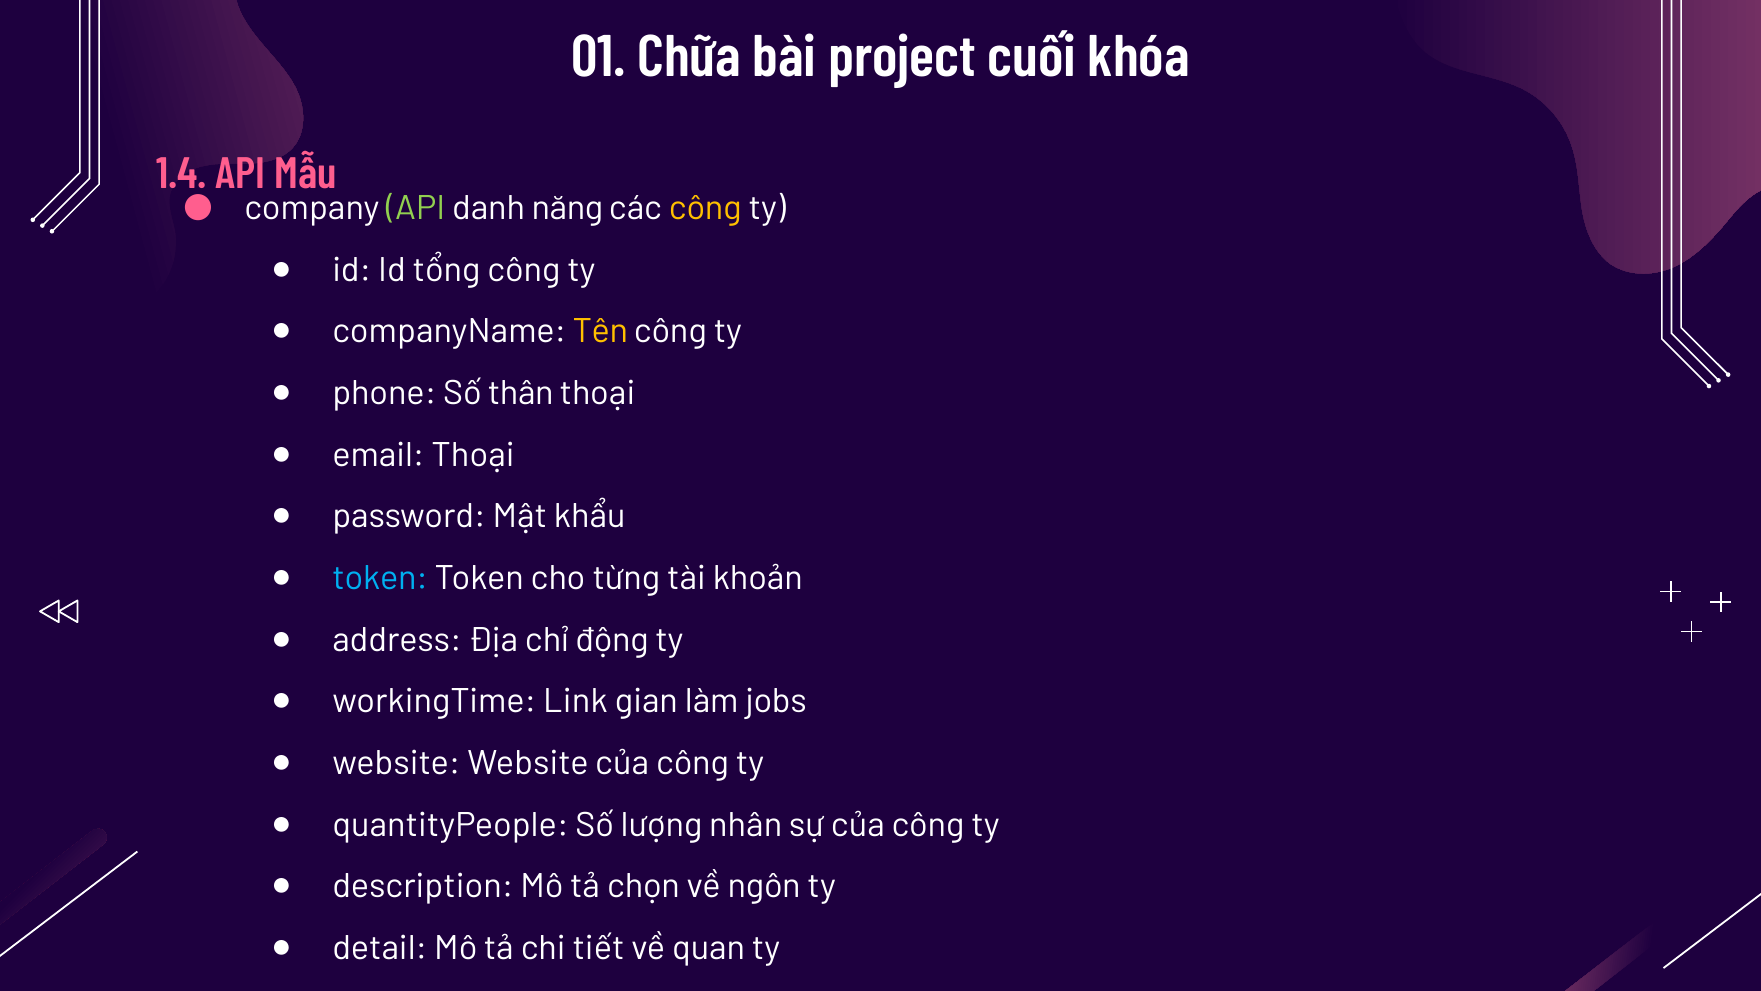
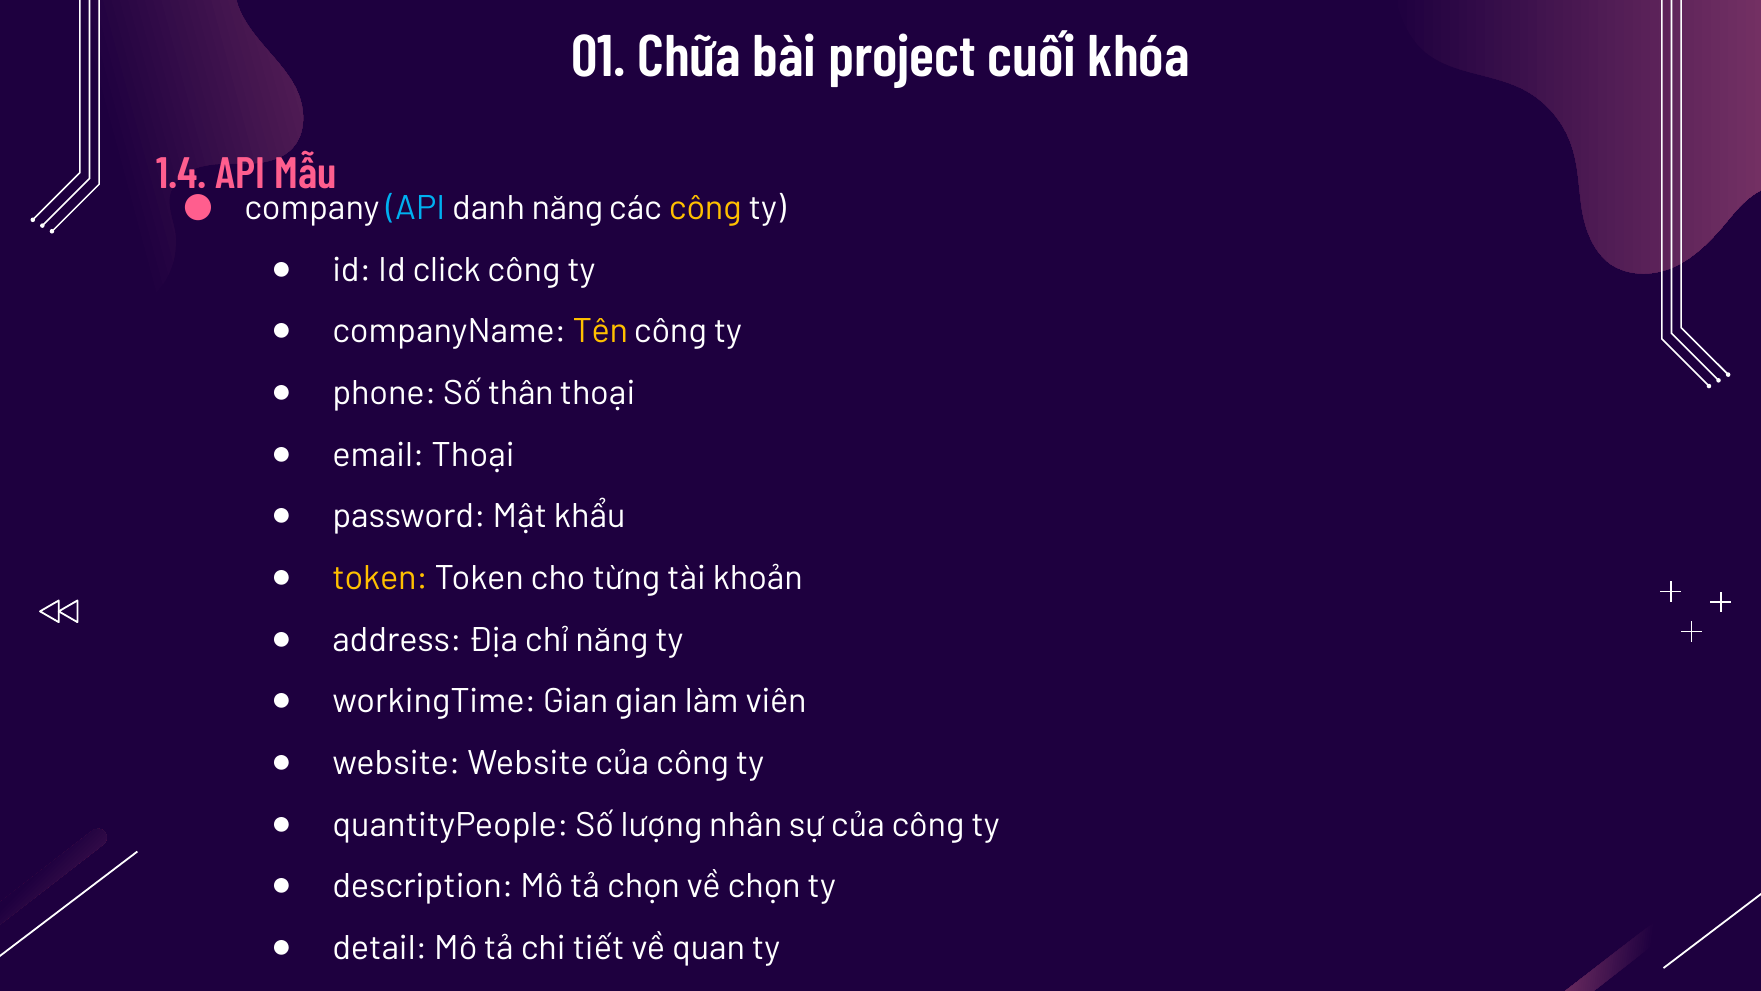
API colour: light green -> light blue (416, 208)
tổng: tổng -> click (447, 270)
token colour: light blue -> yellow (380, 578)
chỉ động: động -> năng (612, 640)
workingTime Link: Link -> Gian (576, 701)
jobs: jobs -> viên (776, 701)
về ngôn: ngôn -> chọn (764, 886)
